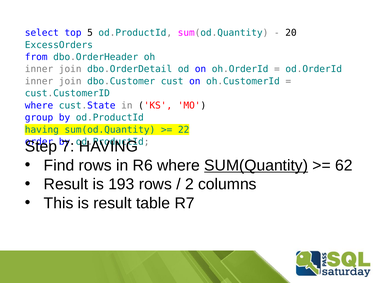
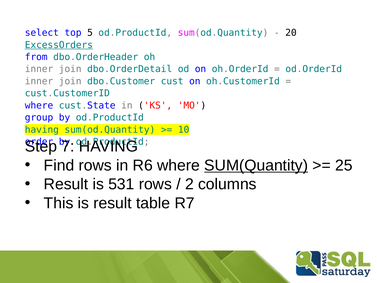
ExcessOrders underline: none -> present (59, 45)
22: 22 -> 10 (184, 130)
62: 62 -> 25 (344, 165)
193: 193 -> 531 (121, 184)
